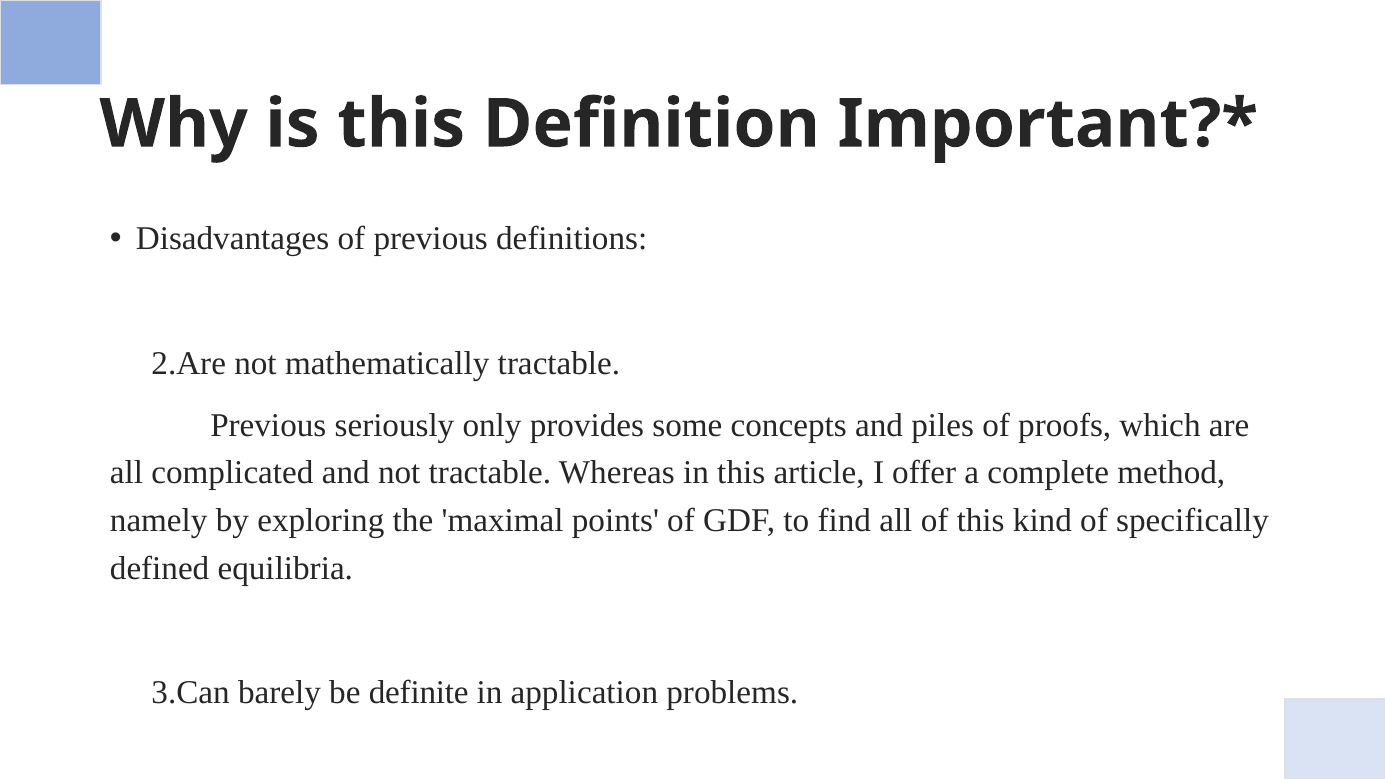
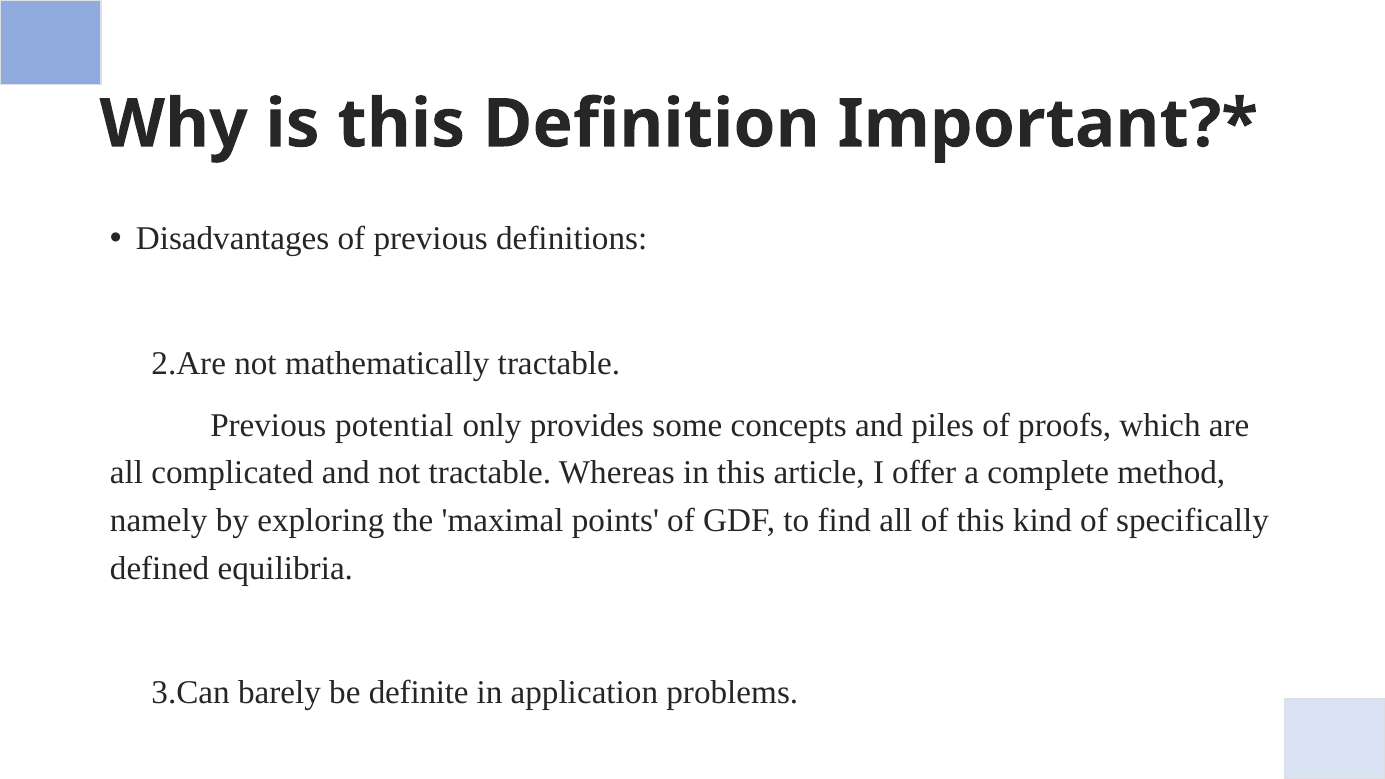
seriously: seriously -> potential (394, 425)
